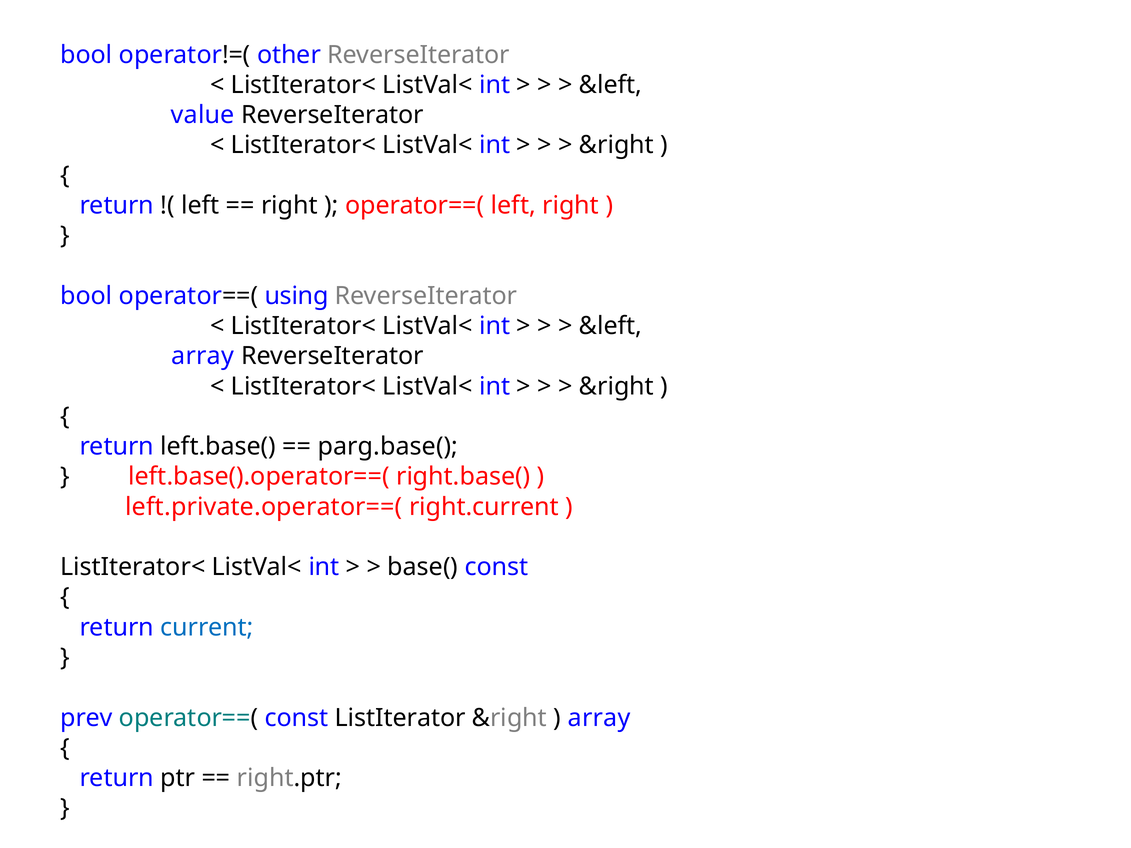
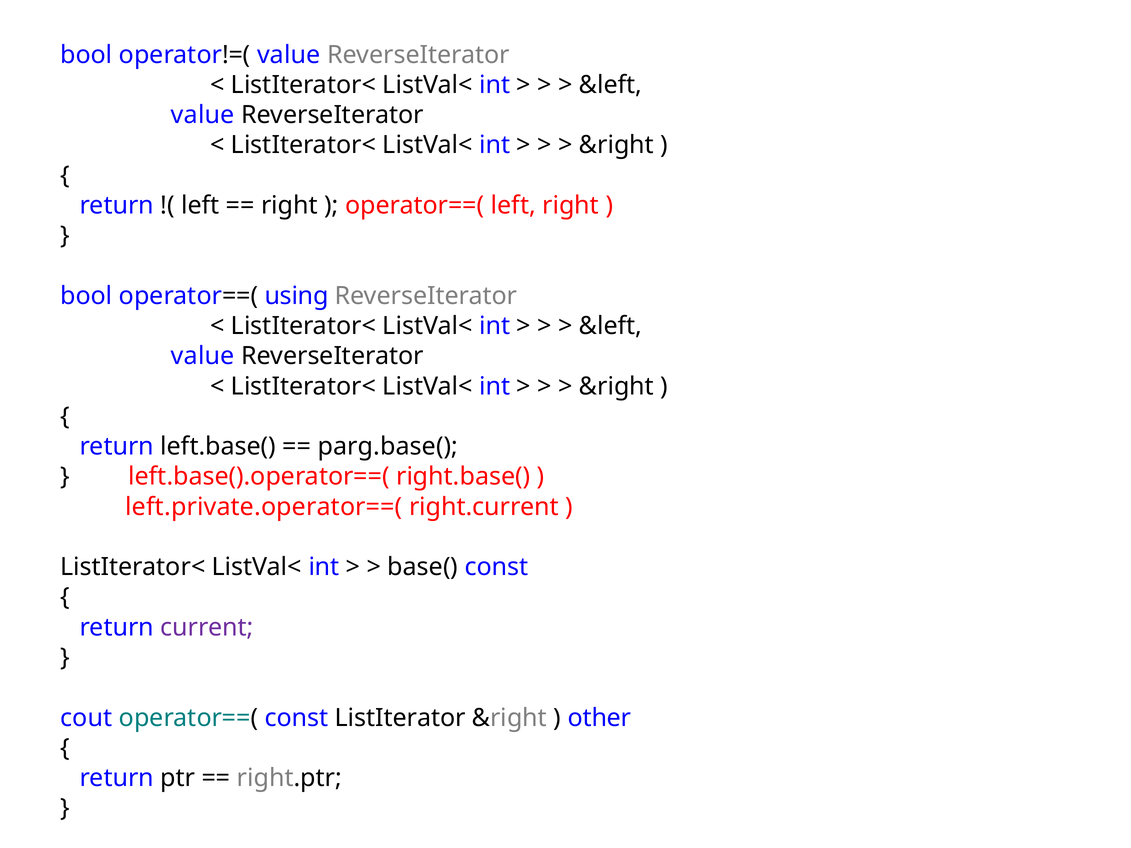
operator!=( other: other -> value (289, 55)
array: array -> value (203, 356)
current colour: blue -> purple (207, 628)
prev: prev -> cout (86, 718)
array: array -> other (599, 718)
